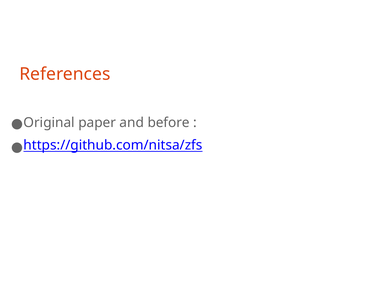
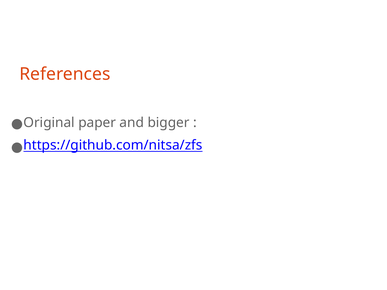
before: before -> bigger (169, 123)
